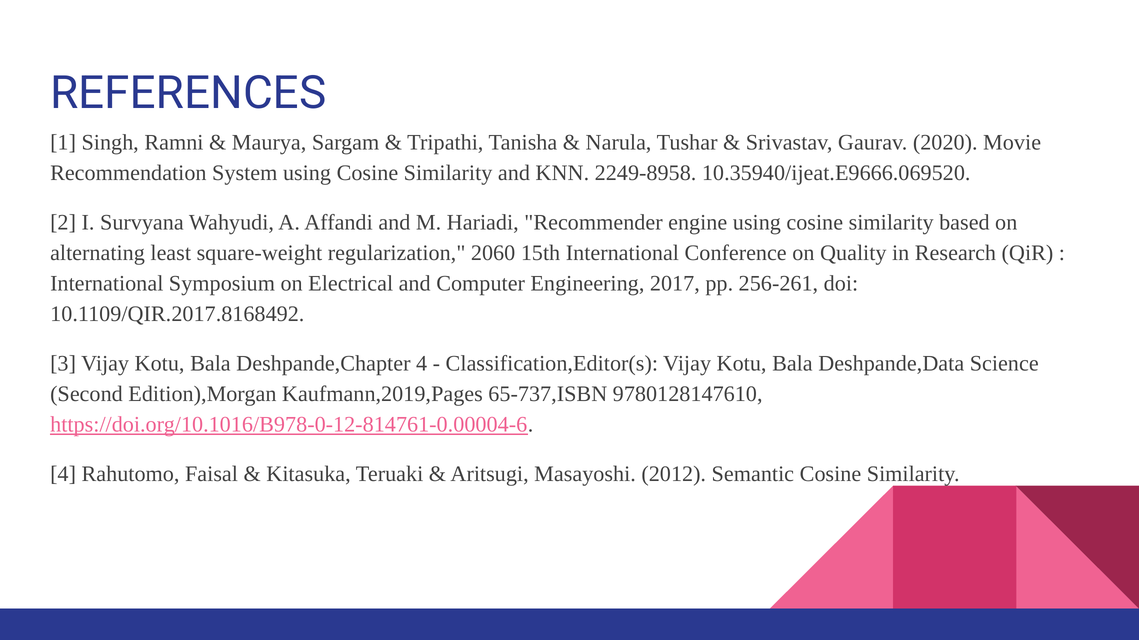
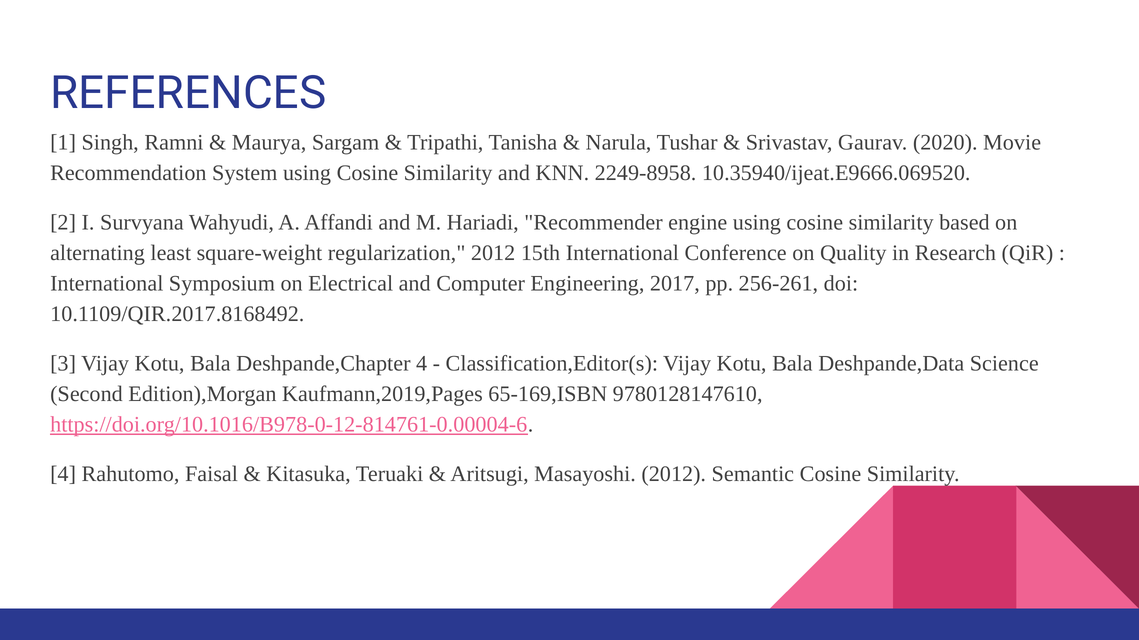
regularization 2060: 2060 -> 2012 (493, 253)
65-737,ISBN: 65-737,ISBN -> 65-169,ISBN (548, 394)
